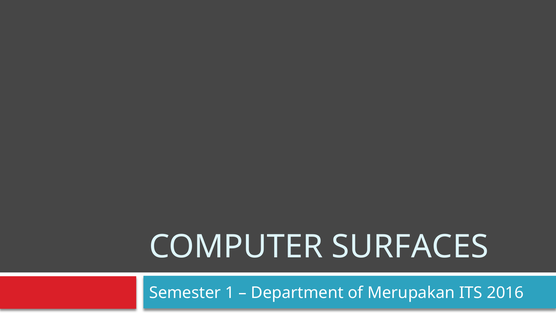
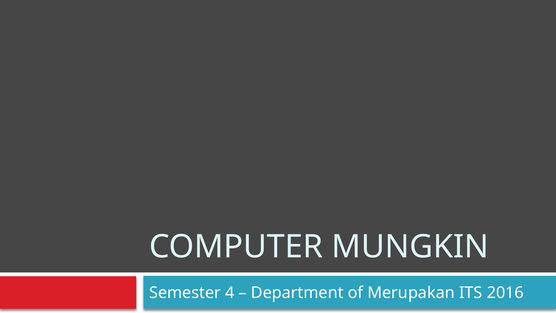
SURFACES: SURFACES -> MUNGKIN (410, 246)
1: 1 -> 4 (230, 293)
